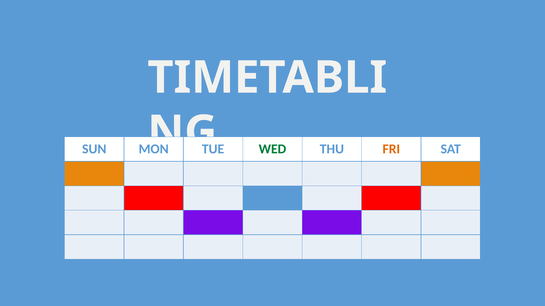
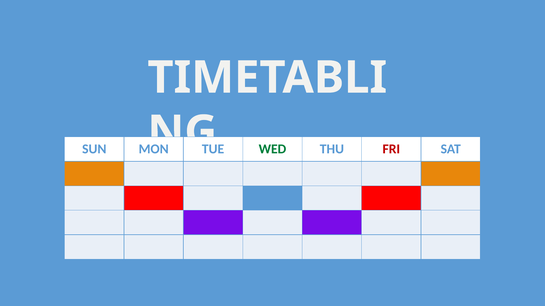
FRI colour: orange -> red (391, 149)
